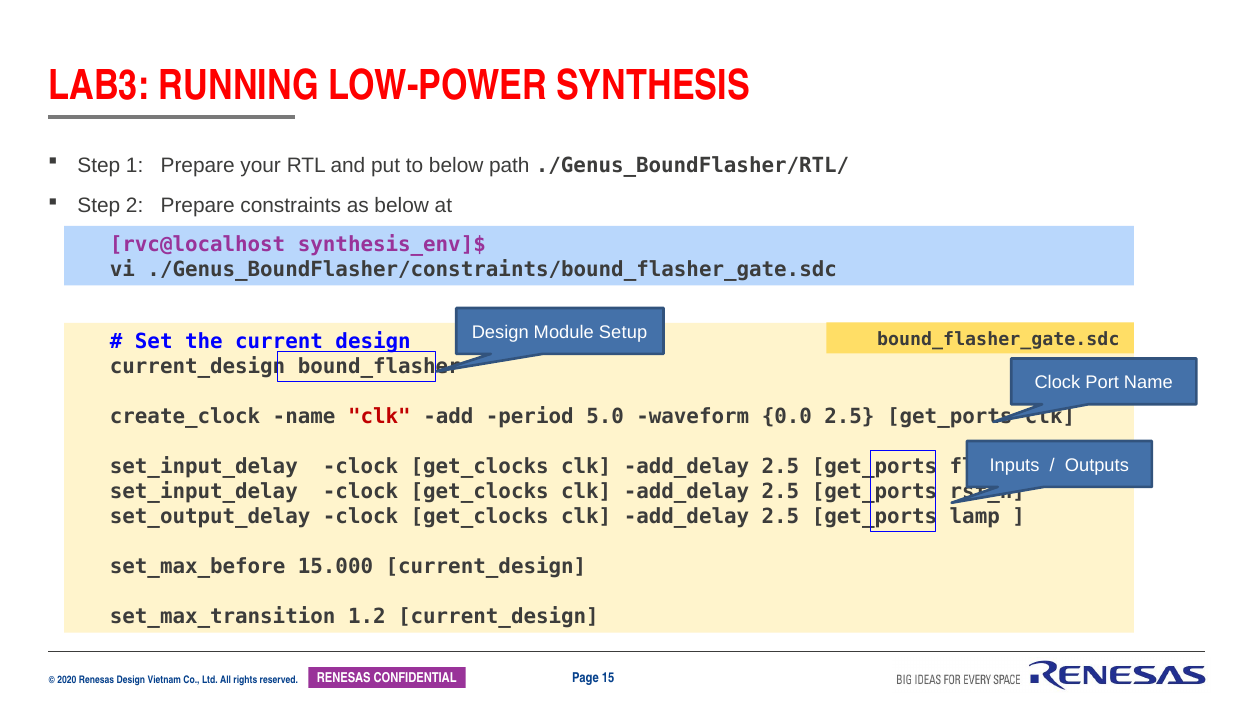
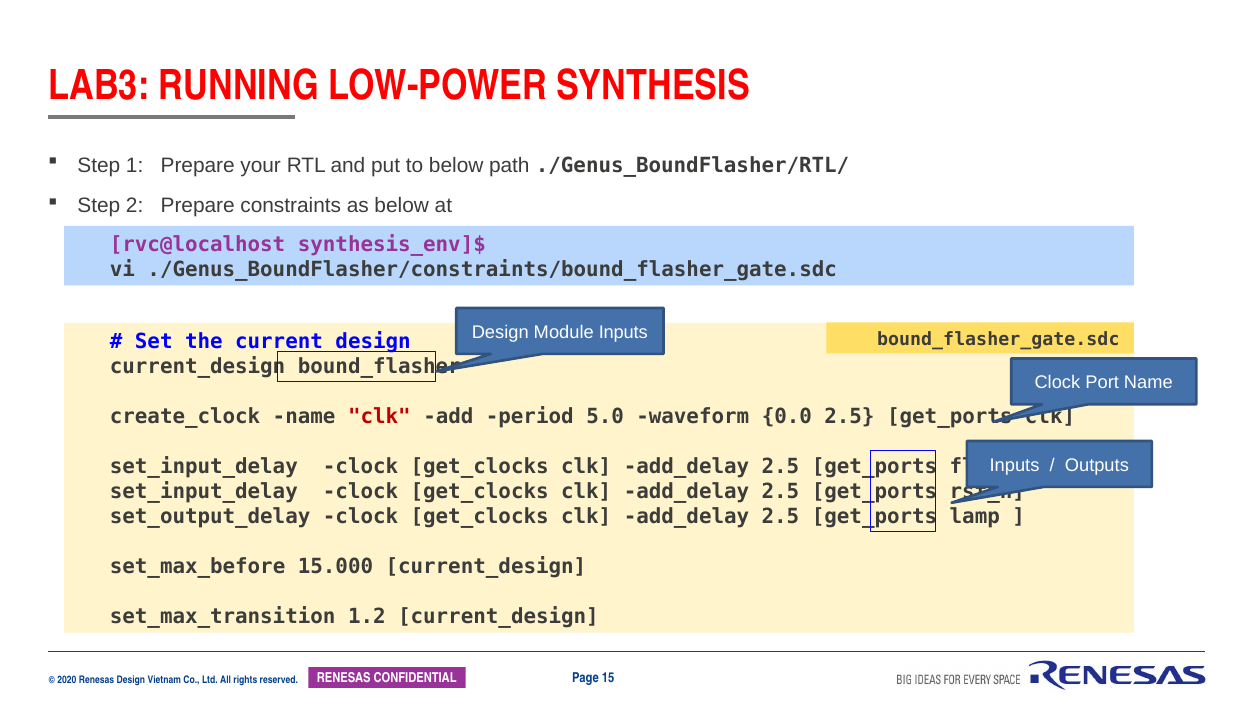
Module Setup: Setup -> Inputs (623, 332)
